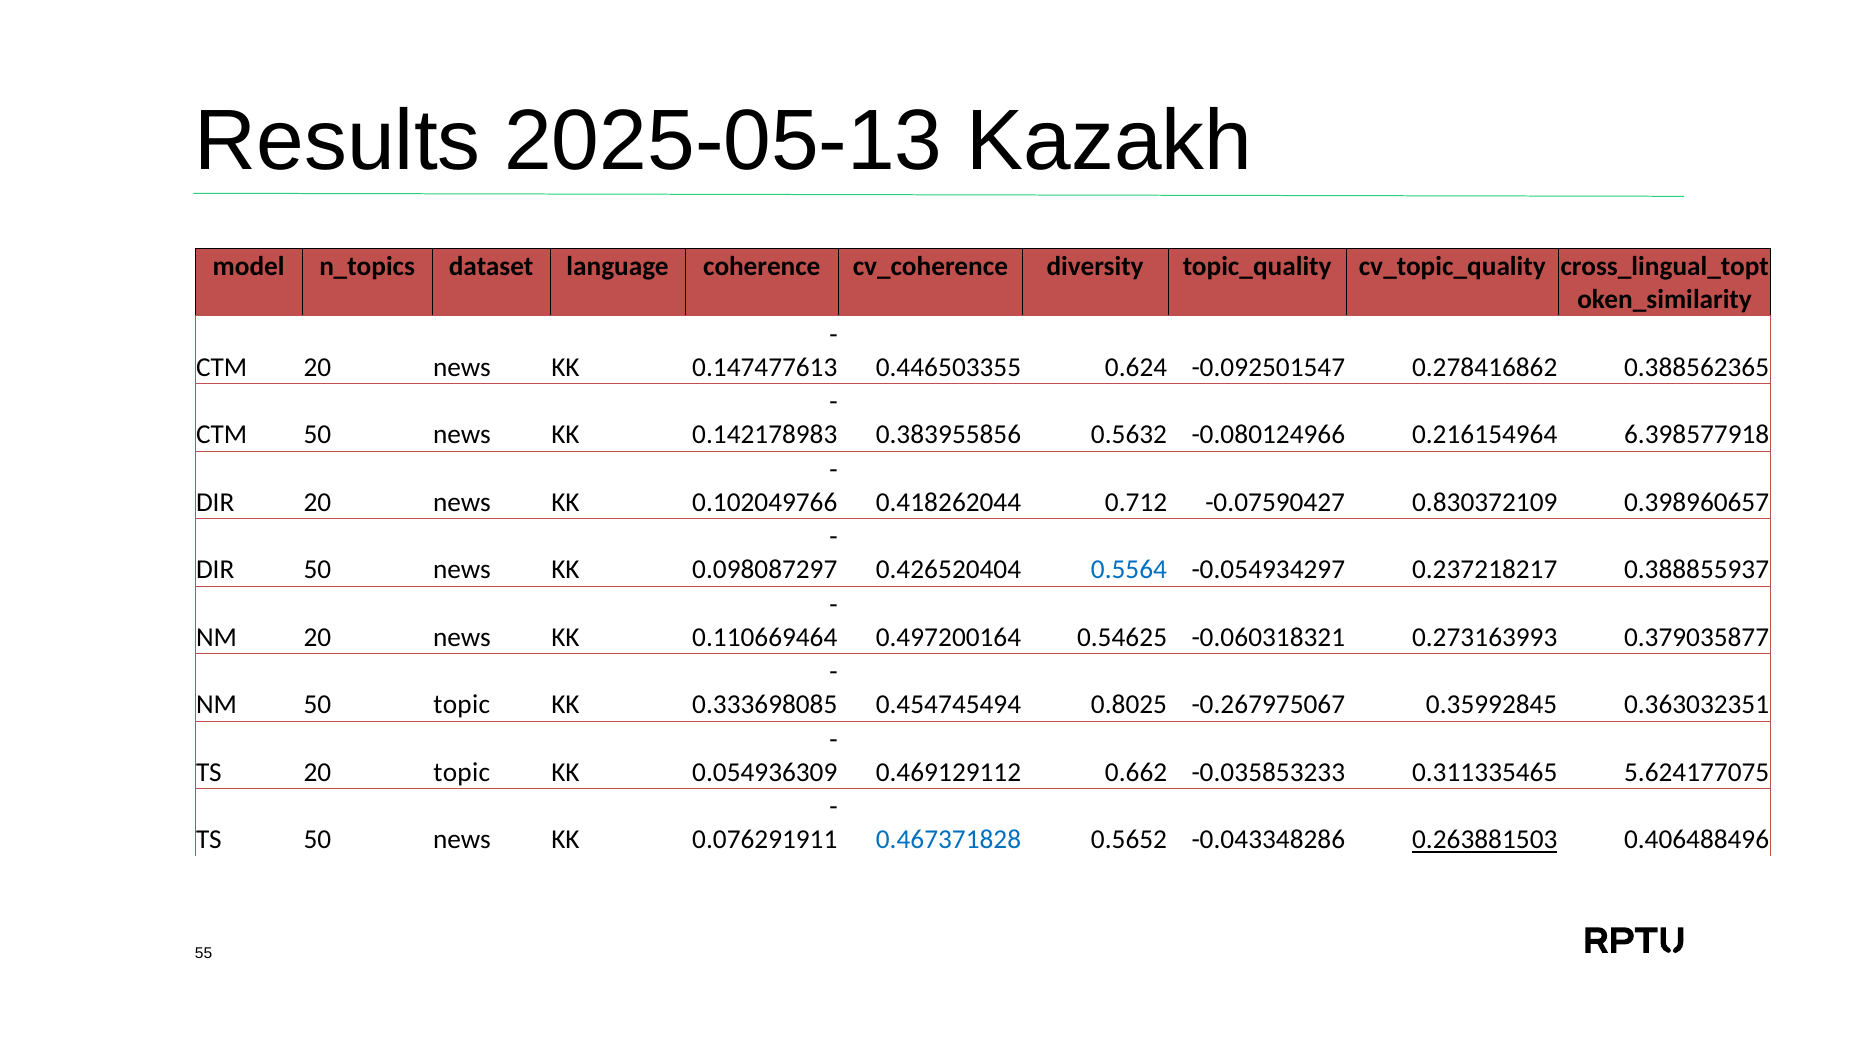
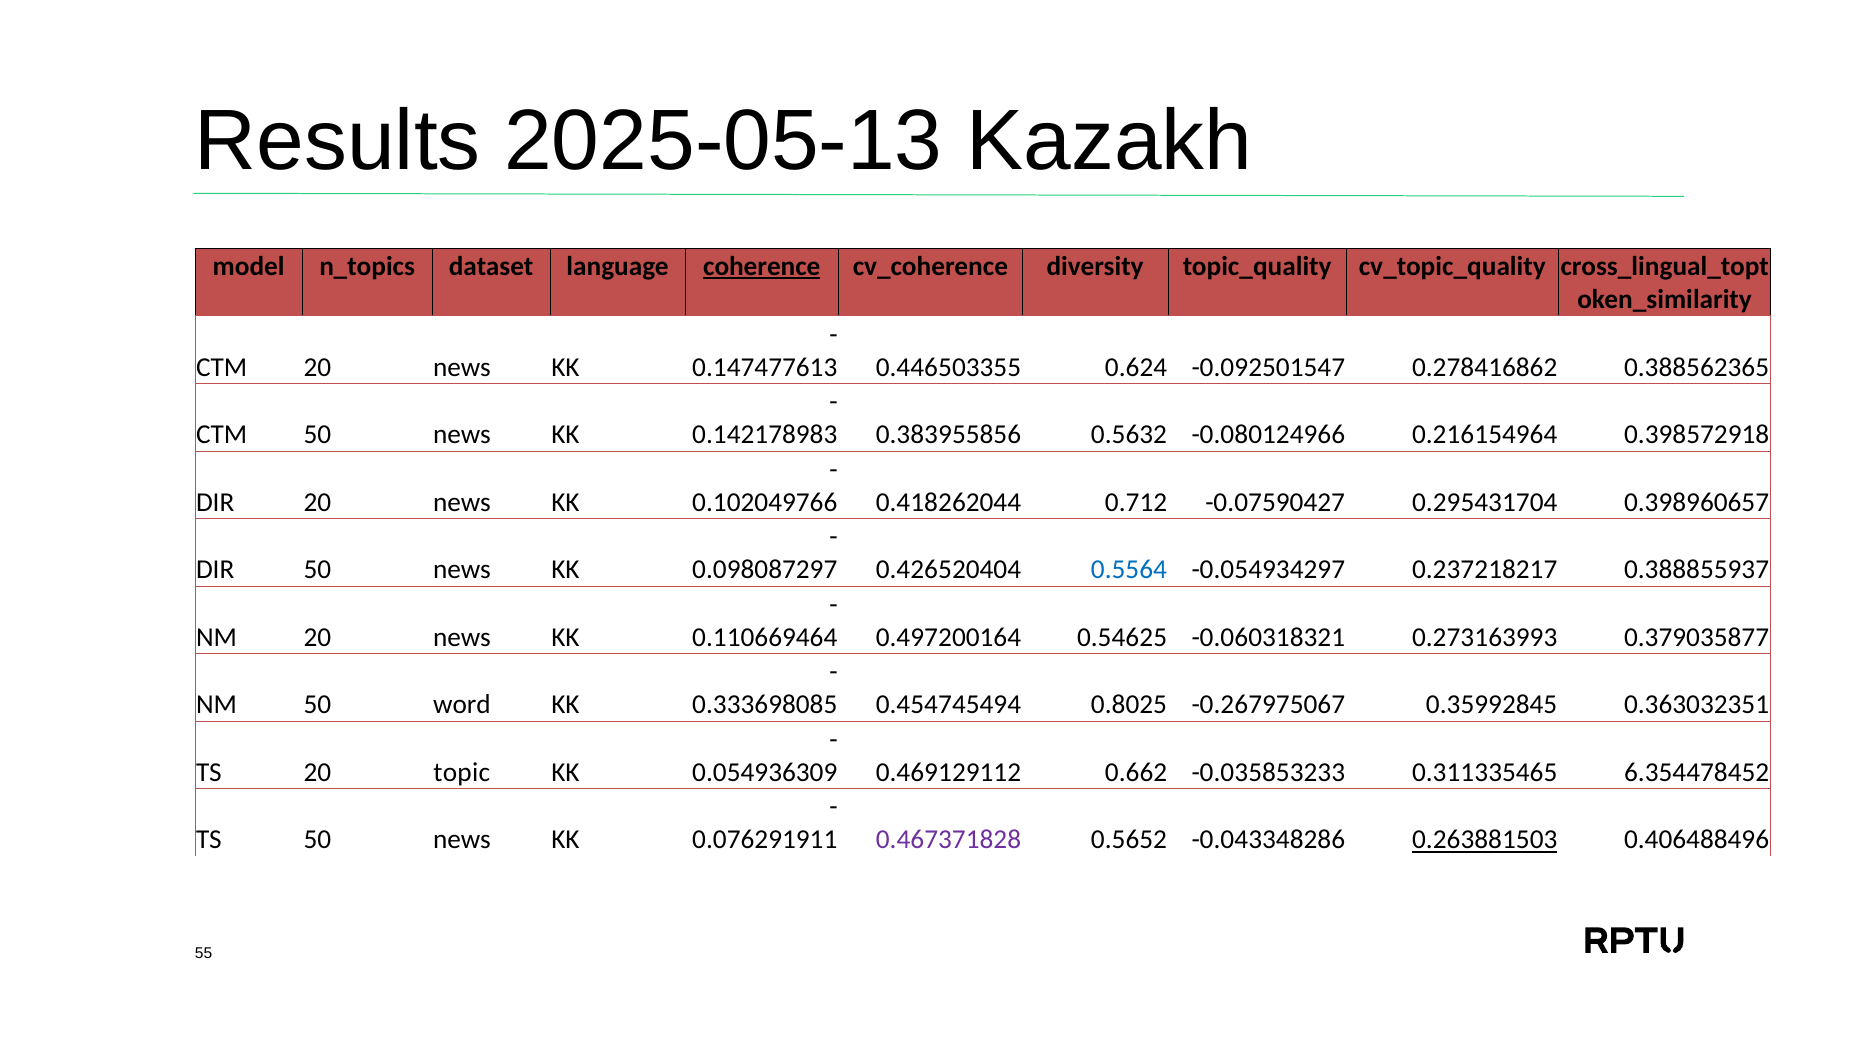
coherence underline: none -> present (762, 266)
6.398577918: 6.398577918 -> 0.398572918 (1697, 435)
0.830372109: 0.830372109 -> 0.295431704 (1485, 502)
50 topic: topic -> word (462, 705)
5.624177075: 5.624177075 -> 6.354478452 (1697, 772)
0.467371828 colour: blue -> purple (949, 840)
